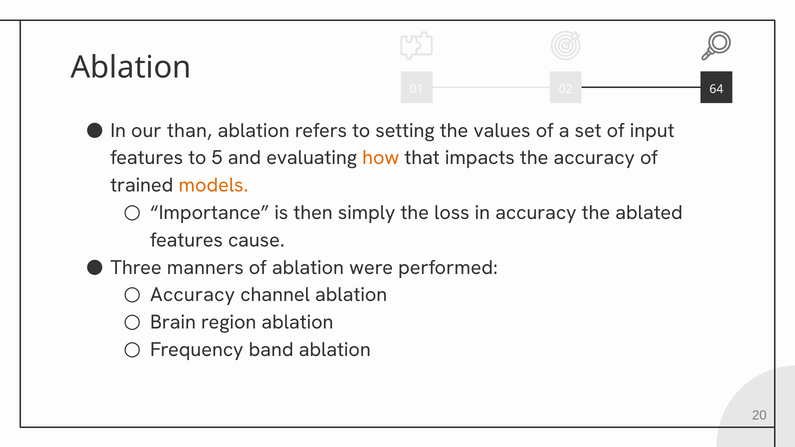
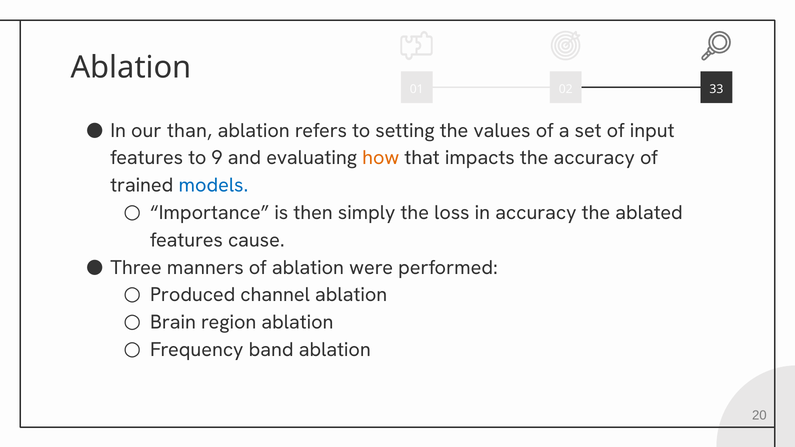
64: 64 -> 33 (716, 89)
5: 5 -> 9 (217, 158)
models colour: orange -> blue (213, 185)
Accuracy: Accuracy -> Produced (193, 295)
